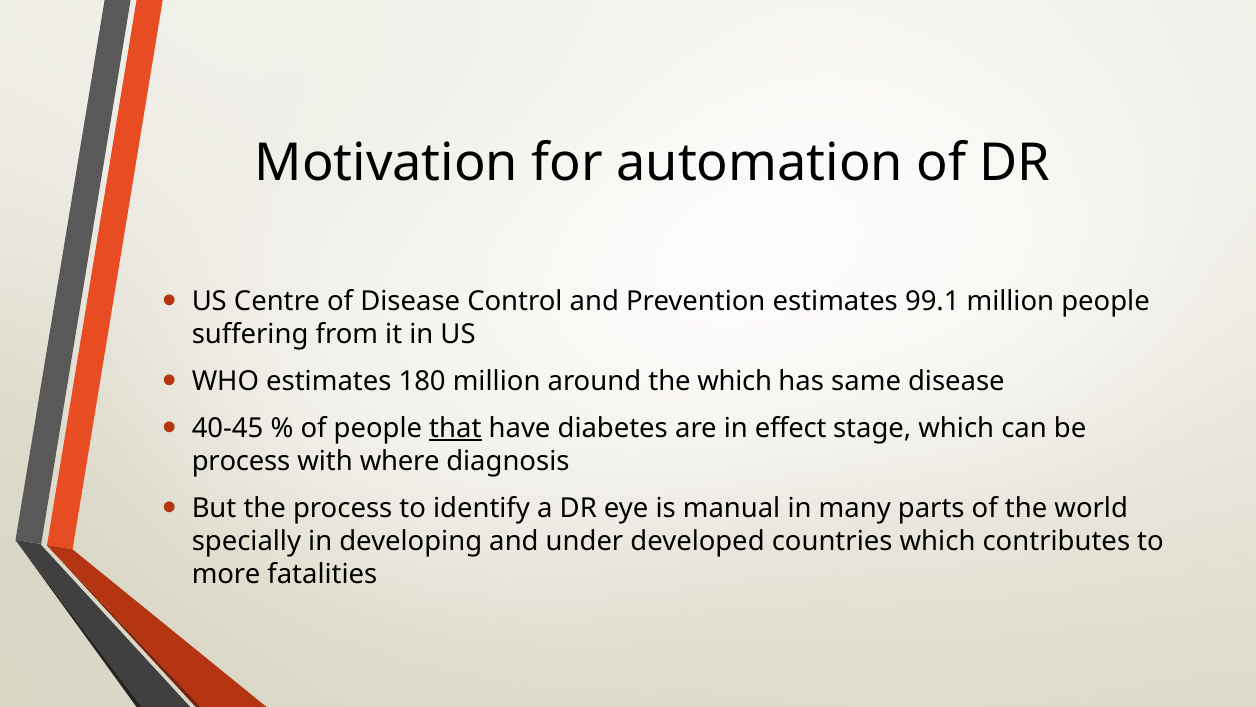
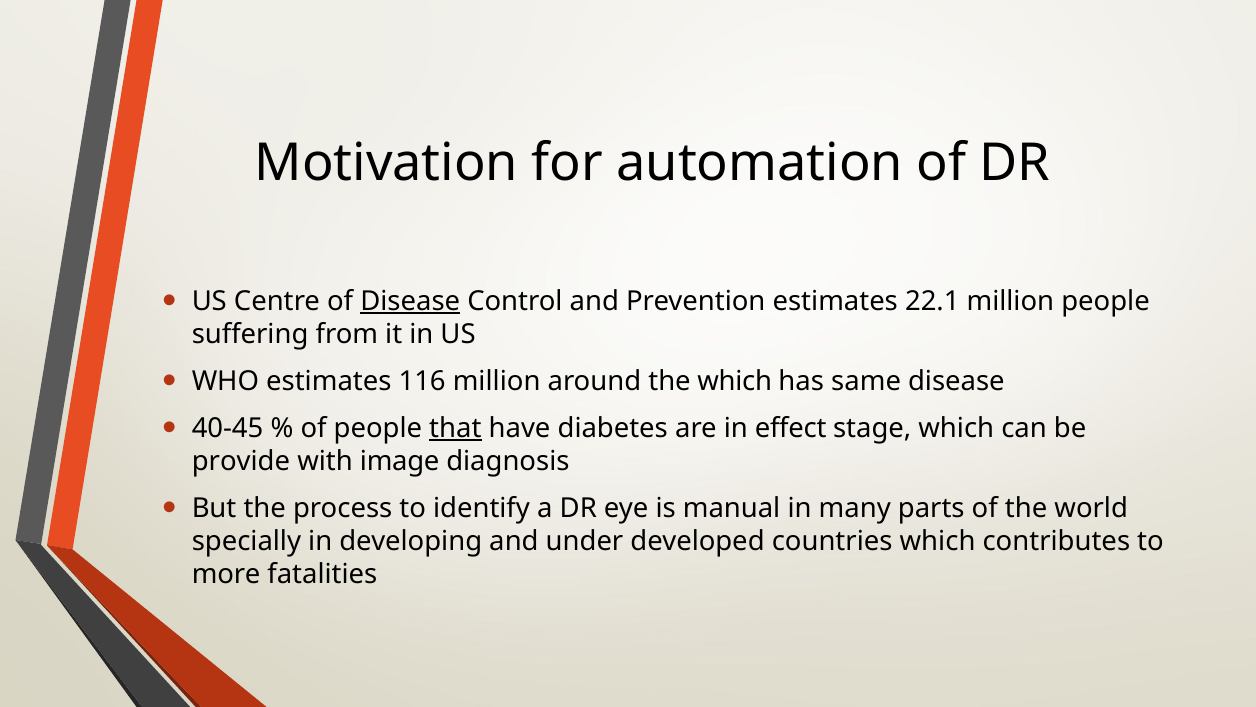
Disease underline: none -> present (410, 301)
99.1: 99.1 -> 22.1 (932, 301)
180: 180 -> 116 (422, 381)
process: process -> provide (241, 461)
where: where -> image (400, 461)
